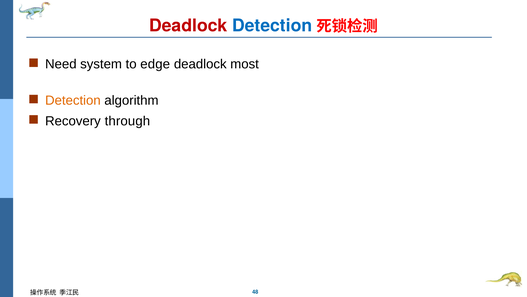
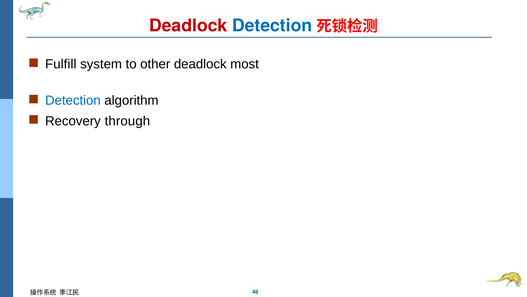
Need: Need -> Fulfill (61, 64)
edge: edge -> other (155, 64)
Detection colour: orange -> blue (73, 100)
